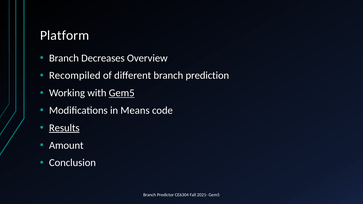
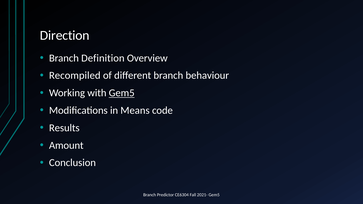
Platform: Platform -> Direction (65, 35)
Decreases: Decreases -> Definition (103, 58)
prediction: prediction -> behaviour (207, 76)
Results underline: present -> none (64, 128)
